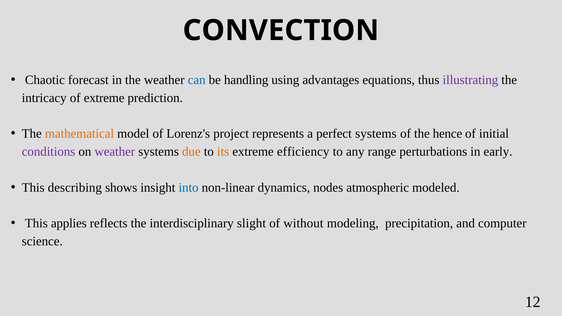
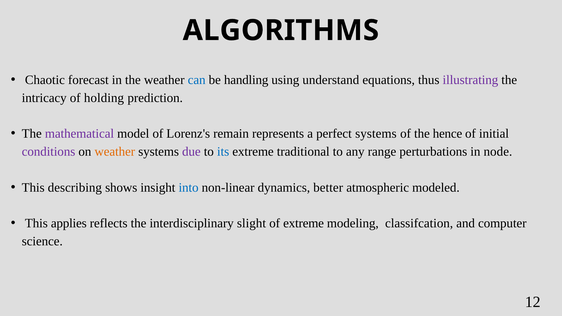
CONVECTION: CONVECTION -> ALGORITHMS (281, 30)
advantages: advantages -> understand (331, 80)
of extreme: extreme -> holding (104, 98)
mathematical colour: orange -> purple (79, 134)
project: project -> remain (231, 134)
weather colour: purple -> orange (115, 152)
due colour: orange -> purple (191, 152)
its colour: orange -> blue (223, 152)
efficiency: efficiency -> traditional (303, 152)
early: early -> node (498, 152)
nodes: nodes -> better (328, 188)
of without: without -> extreme (304, 224)
precipitation: precipitation -> classifcation (419, 224)
